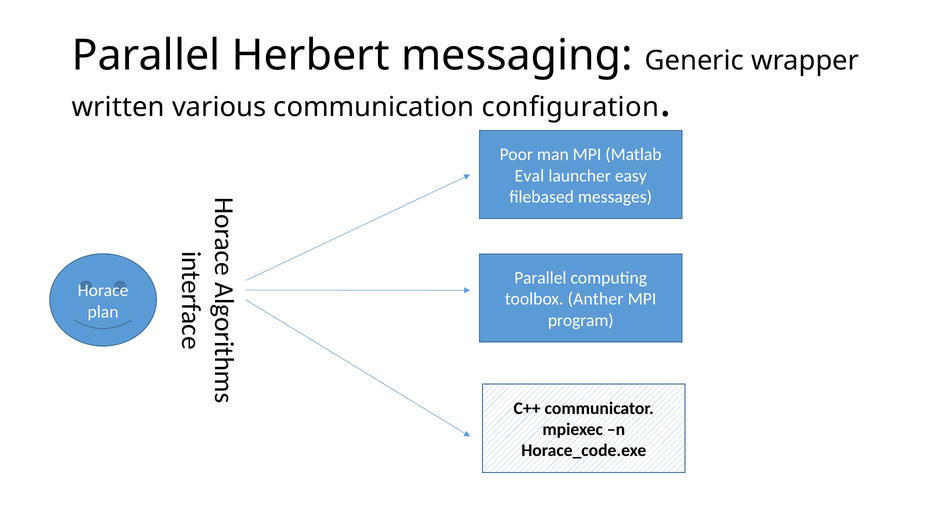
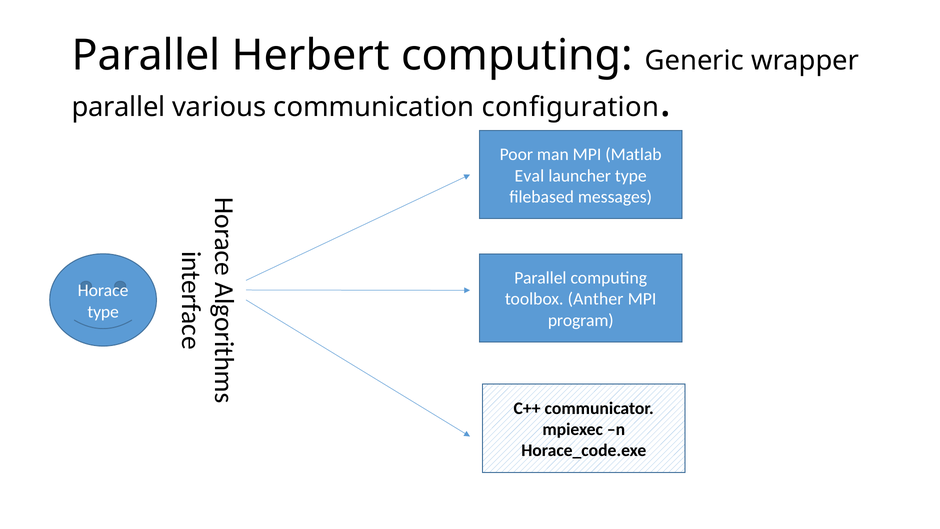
Herbert messaging: messaging -> computing (517, 56)
written: written -> parallel (119, 107)
launcher easy: easy -> type (631, 176)
plan: plan -> type (103, 312)
